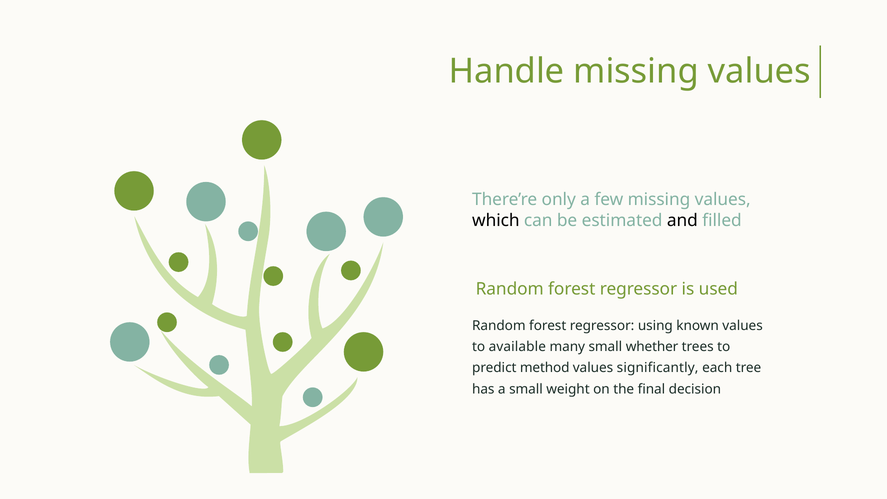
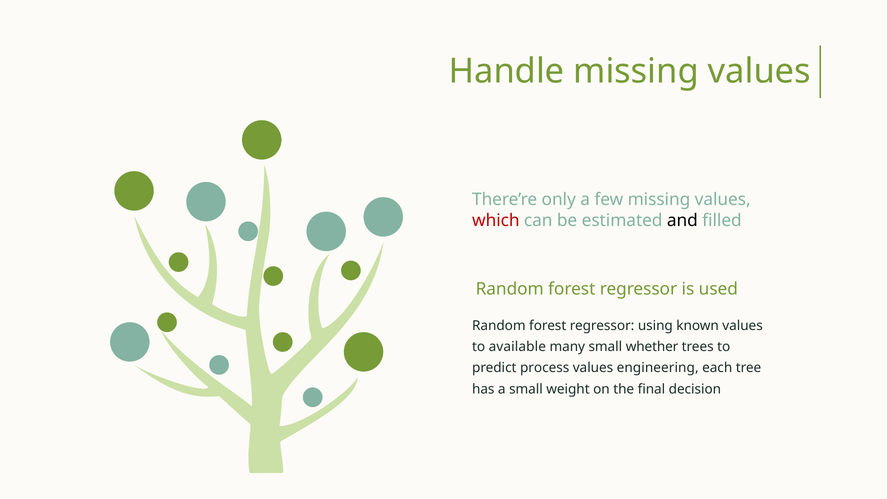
which colour: black -> red (496, 220)
method: method -> process (545, 368)
significantly: significantly -> engineering (658, 368)
